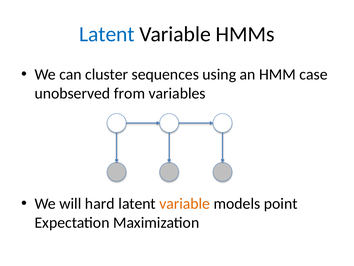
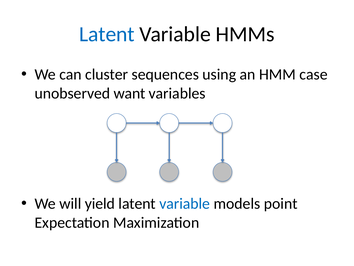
from: from -> want (130, 93)
hard: hard -> yield (100, 203)
variable colour: orange -> blue (185, 203)
